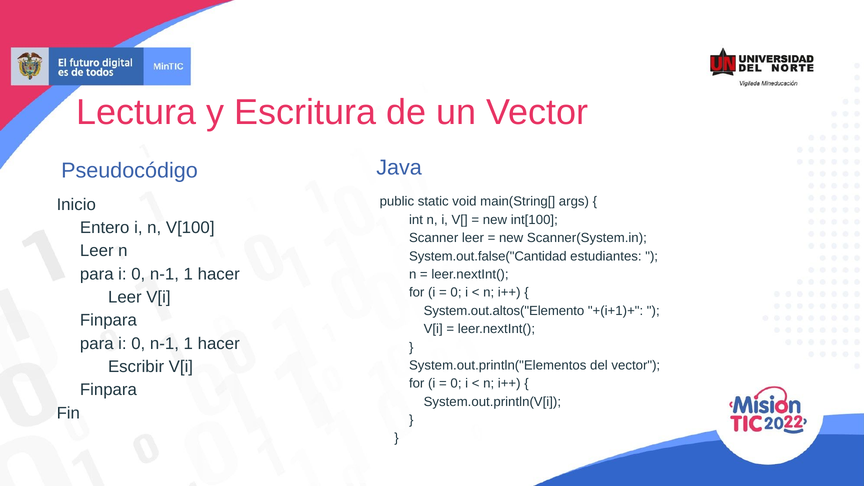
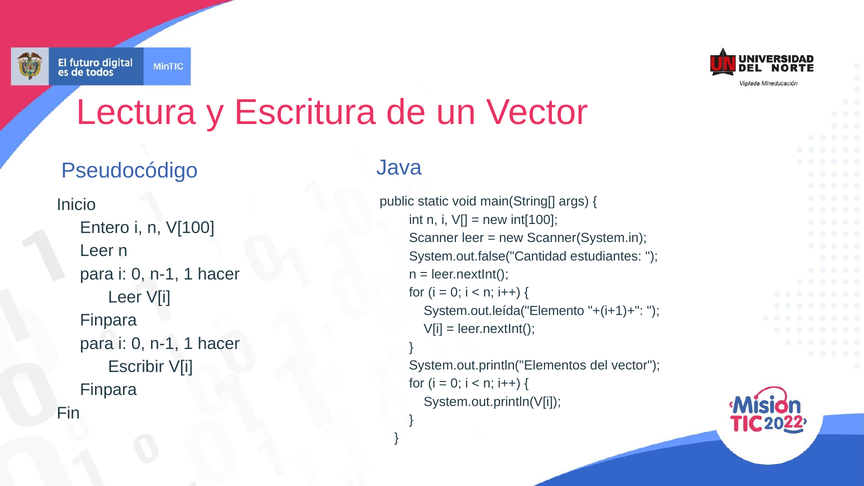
System.out.altos("Elemento: System.out.altos("Elemento -> System.out.leída("Elemento (504, 311)
